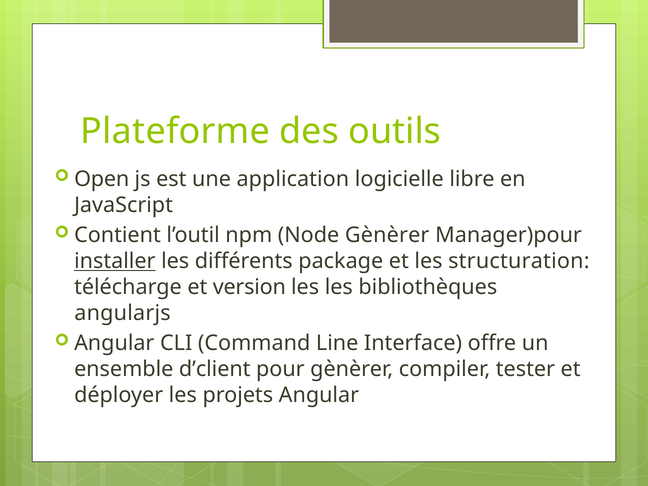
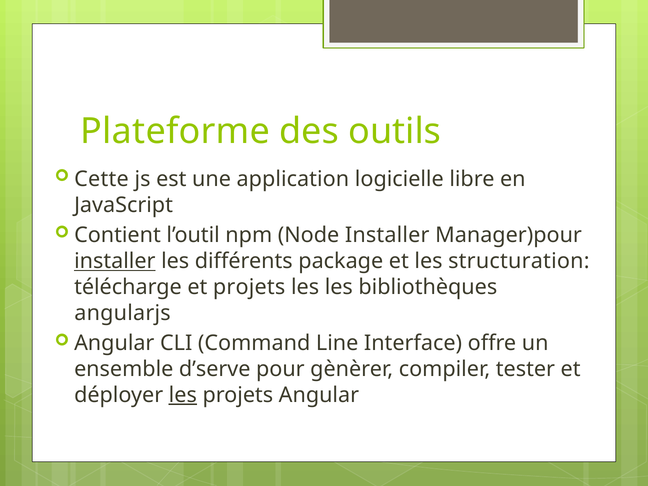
Open: Open -> Cette (101, 179)
Node Gènèrer: Gènèrer -> Installer (387, 235)
et version: version -> projets (249, 287)
d’client: d’client -> d’serve (215, 369)
les underline: none -> present (183, 395)
